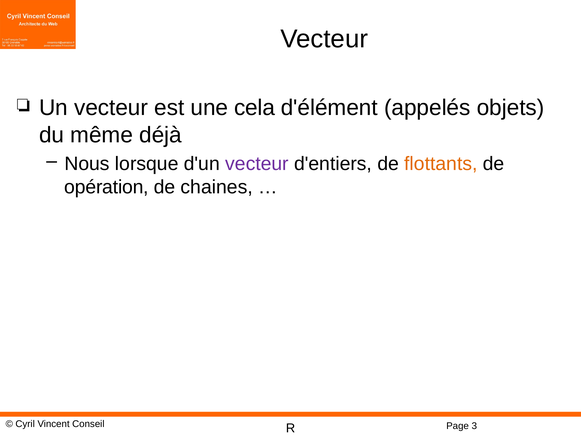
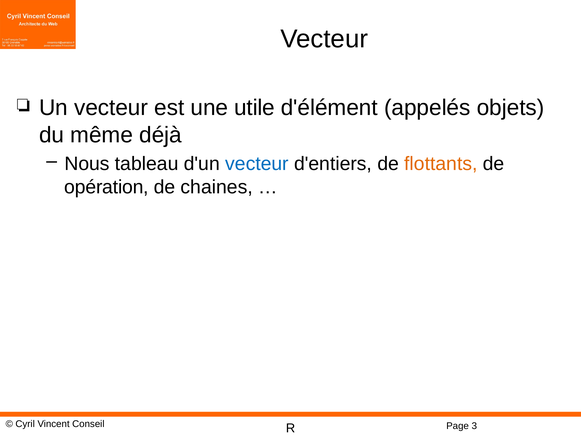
cela: cela -> utile (255, 108)
lorsque: lorsque -> tableau (147, 164)
vecteur colour: purple -> blue (257, 164)
